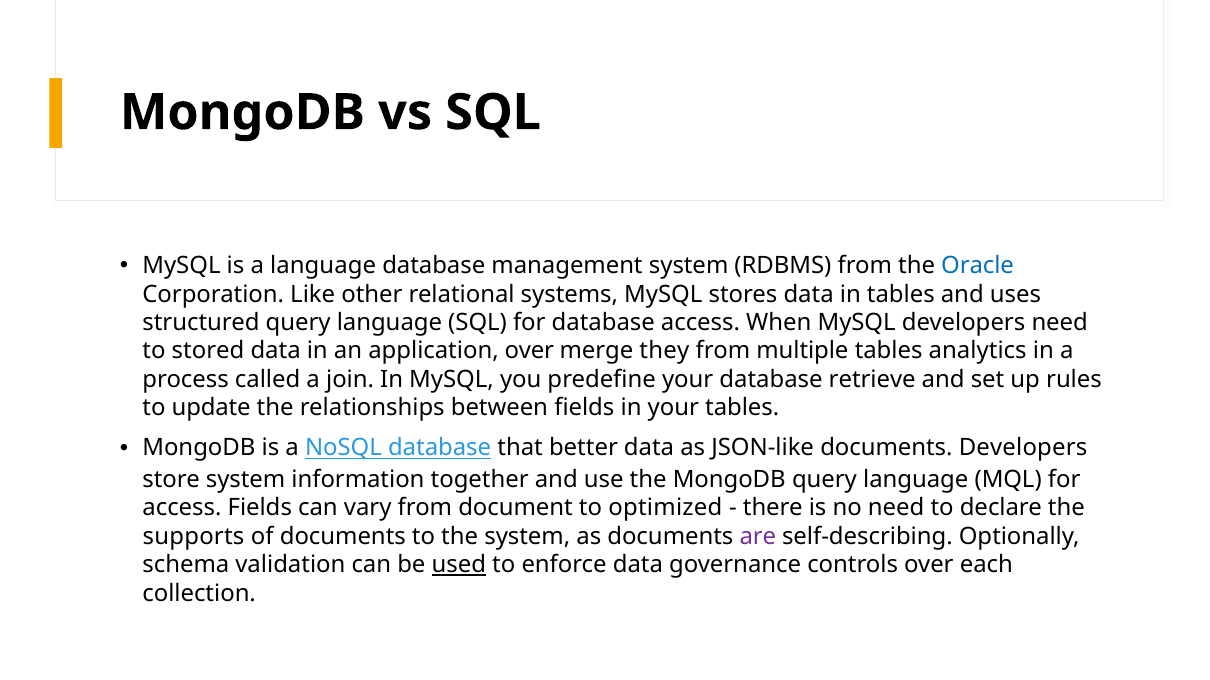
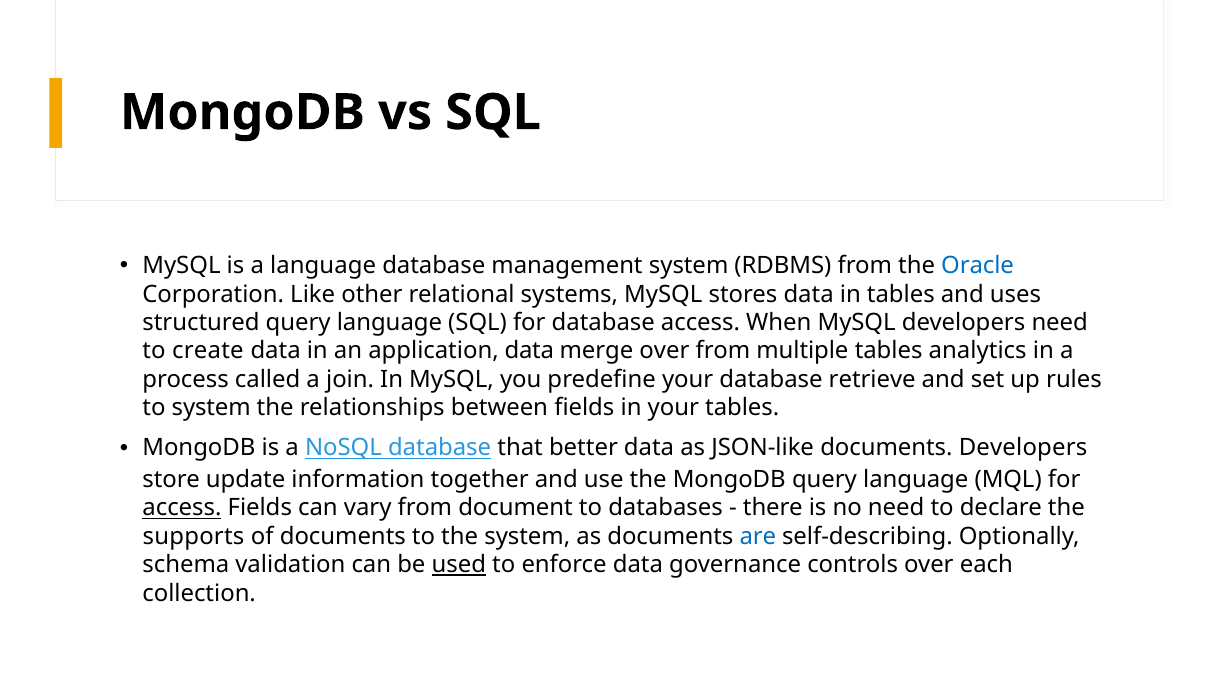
stored: stored -> create (208, 351)
application over: over -> data (529, 351)
merge they: they -> over (664, 351)
to update: update -> system (211, 408)
store system: system -> update (246, 480)
access underline: none -> present (182, 508)
optimized: optimized -> databases (666, 508)
are colour: purple -> blue (758, 537)
